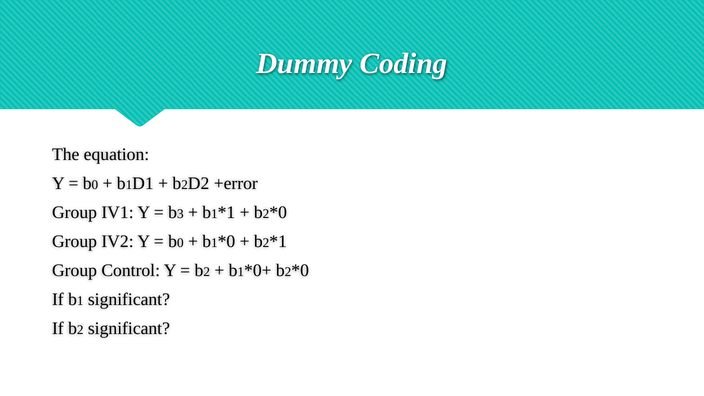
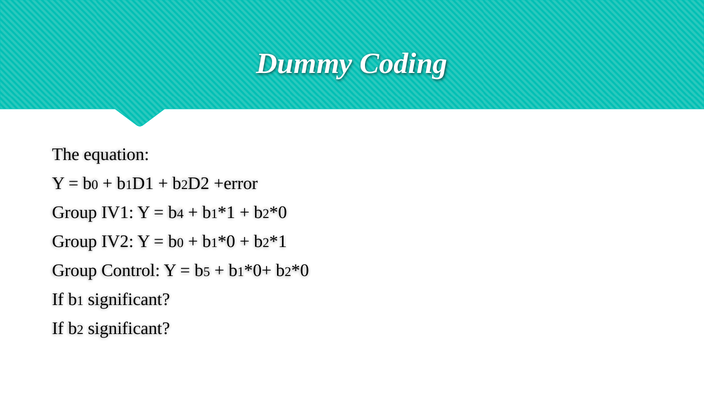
3: 3 -> 4 (180, 214)
2: 2 -> 5 (207, 272)
